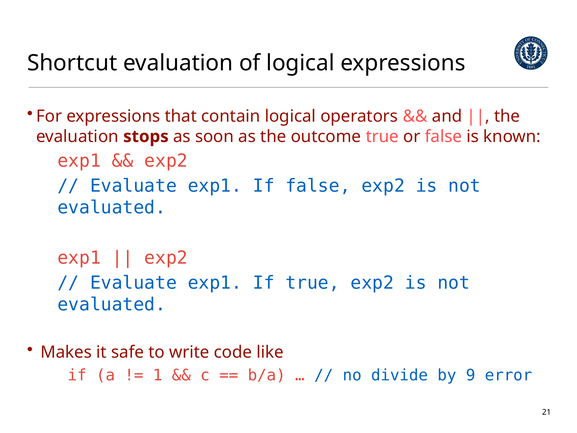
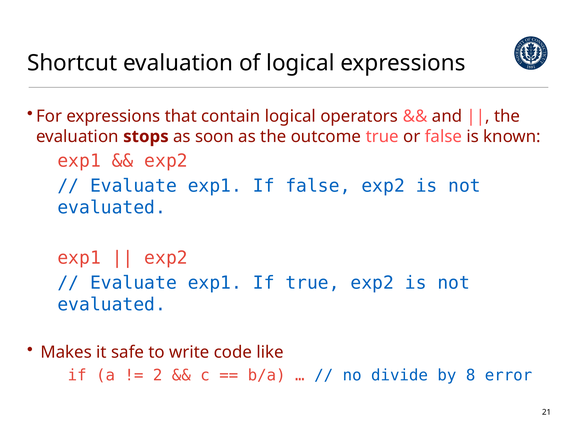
1: 1 -> 2 (158, 375)
9: 9 -> 8 (471, 375)
